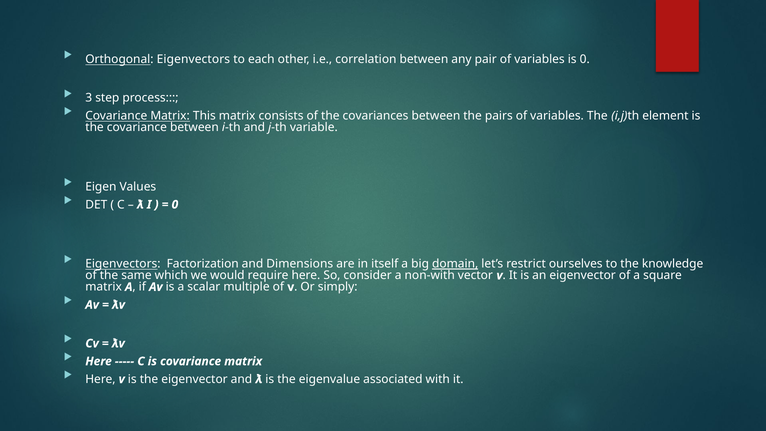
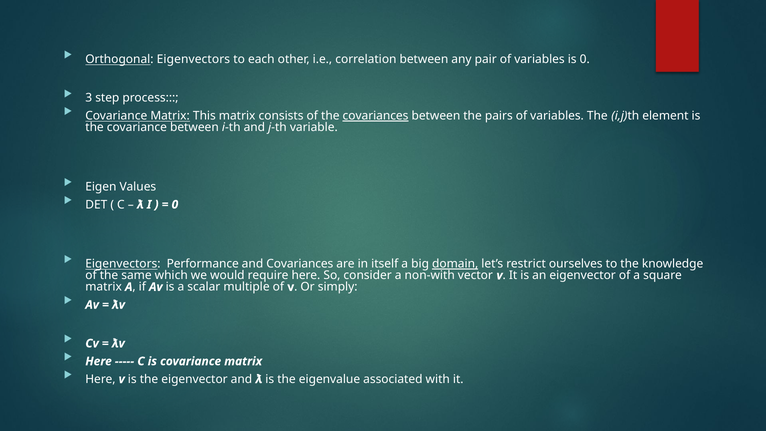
covariances underline: none -> present (376, 116)
Factorization: Factorization -> Performance (203, 264)
and Dimensions: Dimensions -> Covariances (300, 264)
